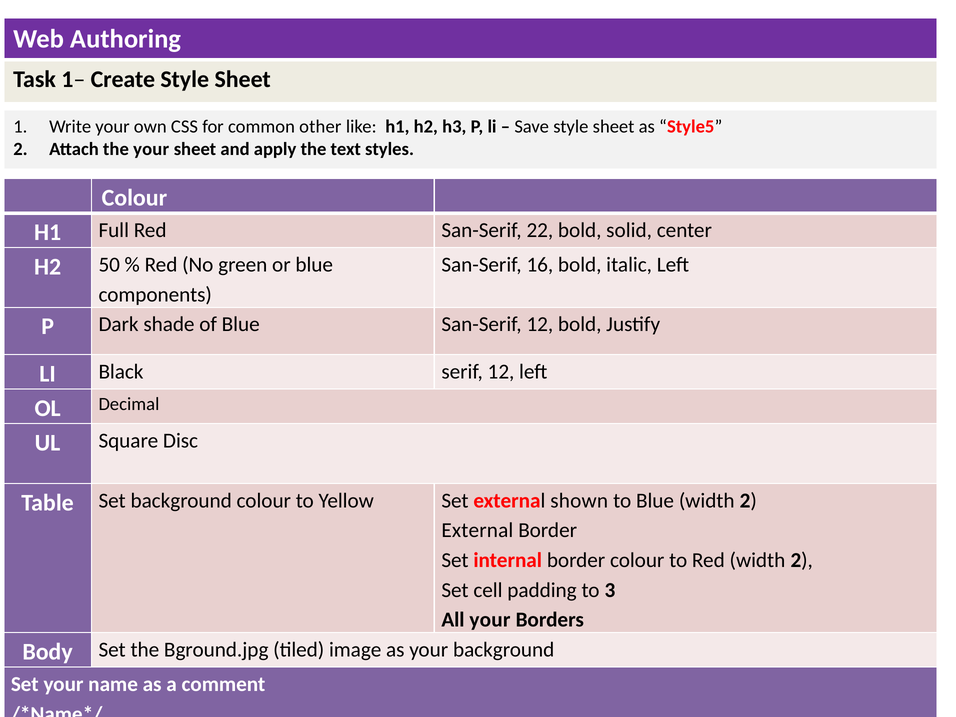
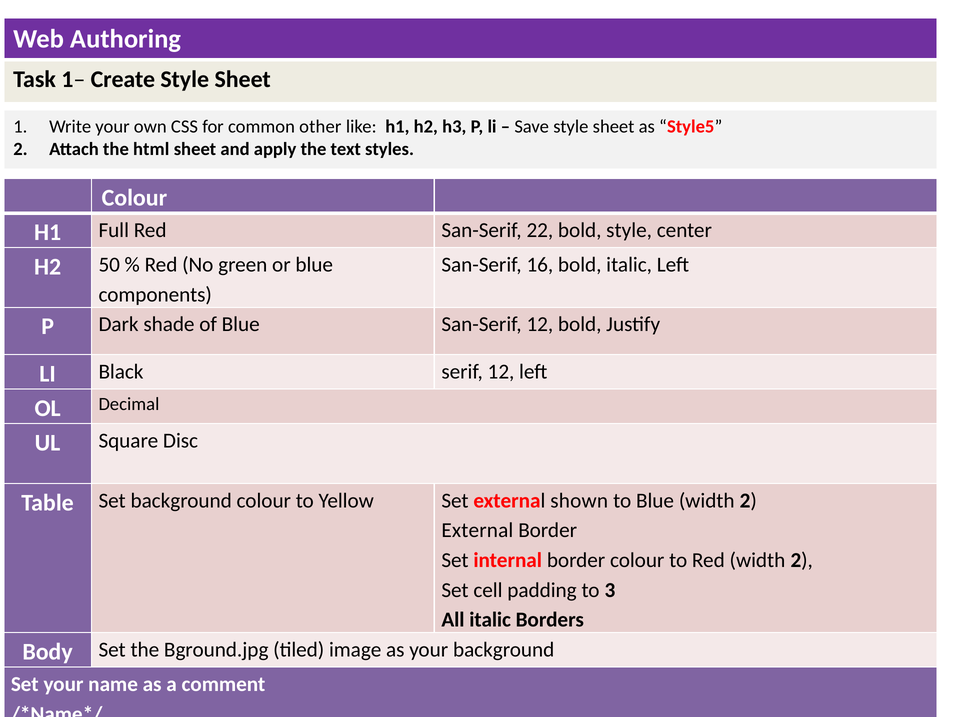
the your: your -> html (151, 149)
bold solid: solid -> style (629, 230)
All your: your -> italic (490, 620)
